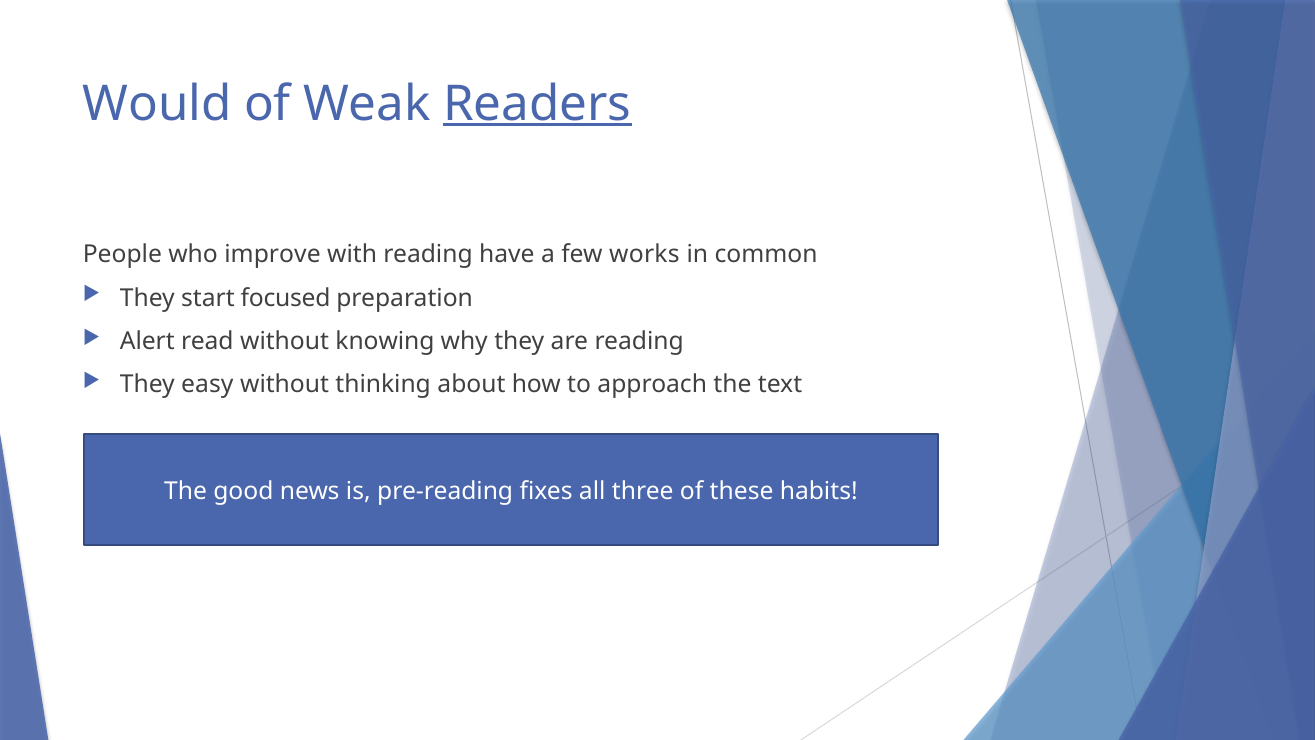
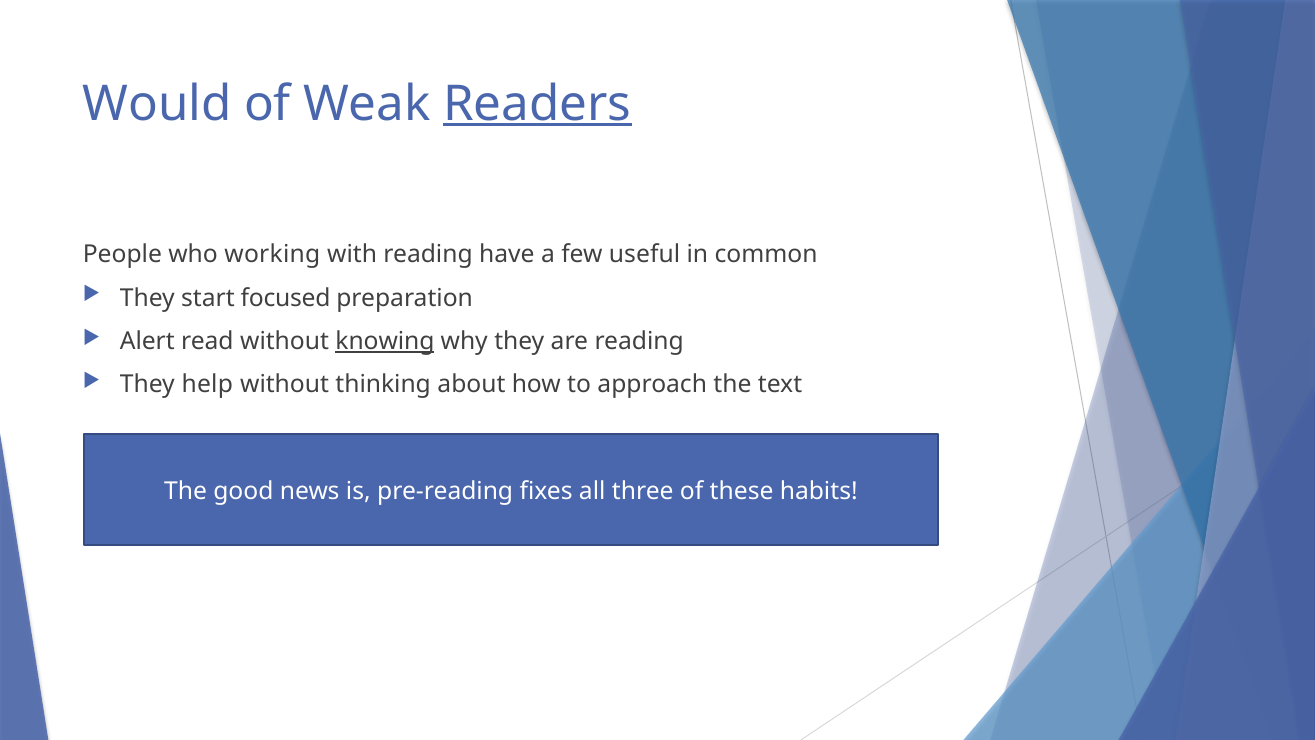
improve: improve -> working (272, 254)
works: works -> useful (645, 254)
knowing underline: none -> present (385, 341)
easy: easy -> help (207, 384)
